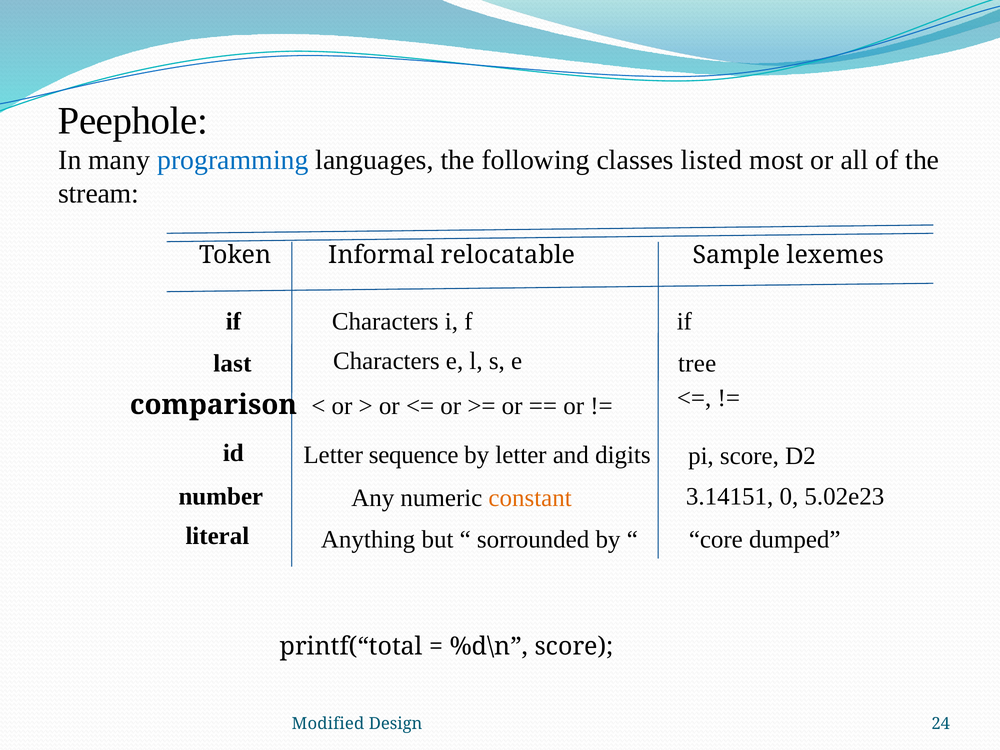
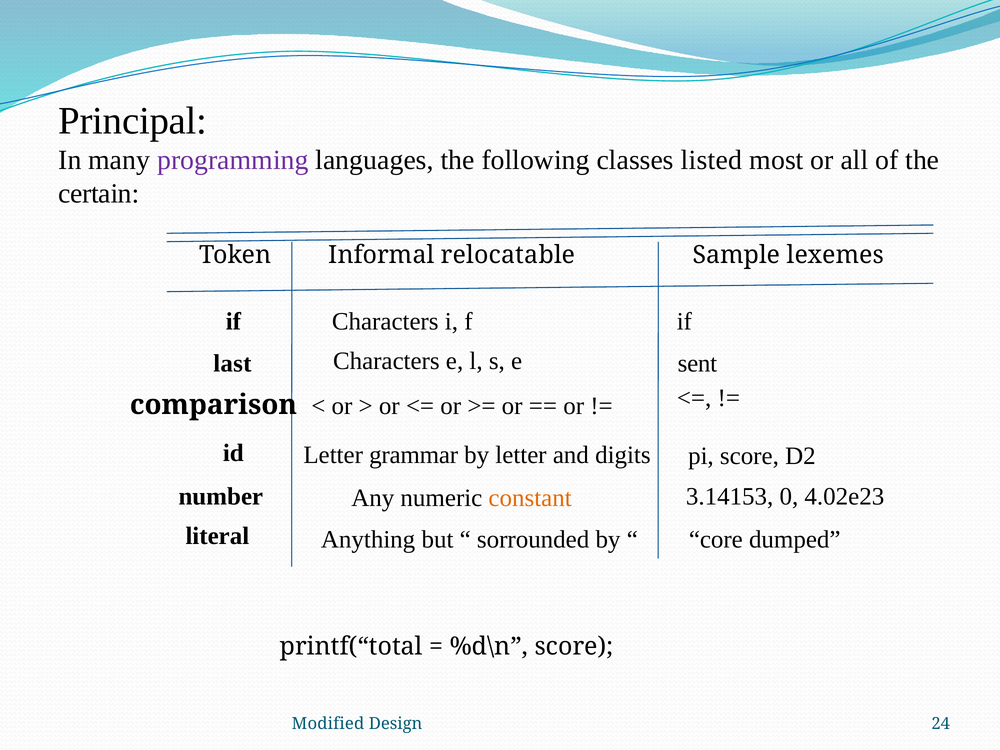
Peephole: Peephole -> Principal (133, 121)
programming colour: blue -> purple (233, 160)
stream: stream -> certain (99, 194)
tree: tree -> sent (697, 363)
sequence: sequence -> grammar (414, 455)
3.14151: 3.14151 -> 3.14153 (730, 497)
5.02e23: 5.02e23 -> 4.02e23 (844, 497)
